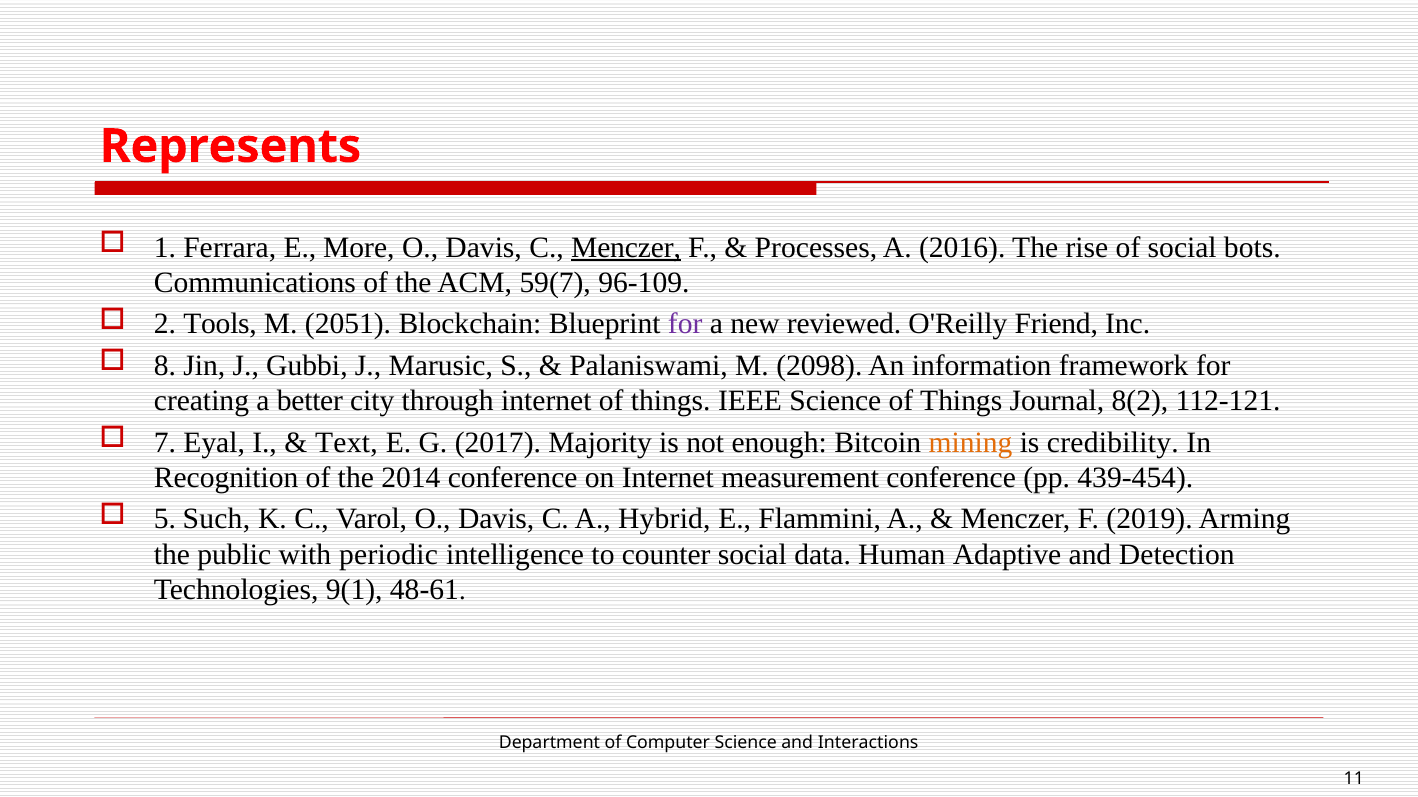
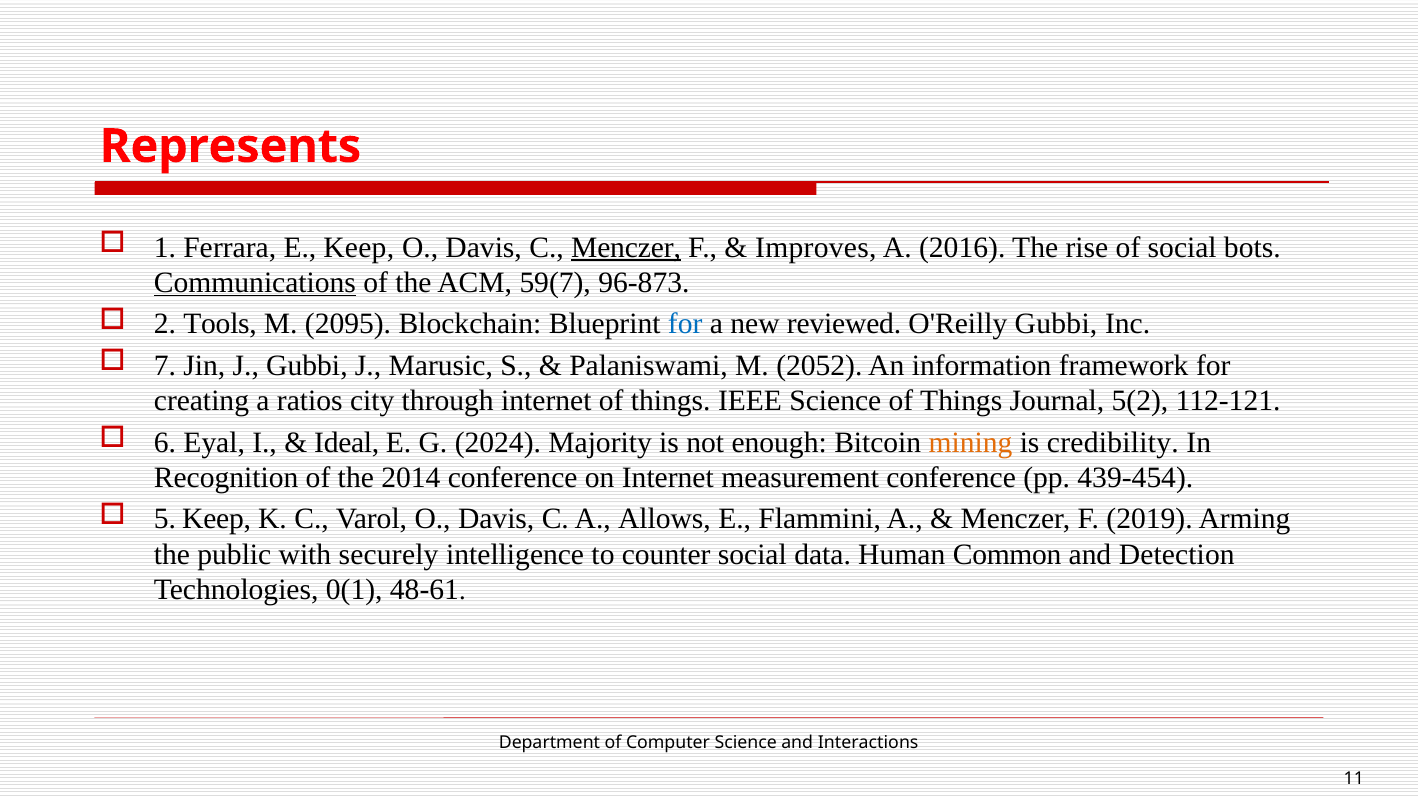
E More: More -> Keep (359, 248)
Processes: Processes -> Improves (816, 248)
Communications underline: none -> present (255, 283)
96-109: 96-109 -> 96-873 (644, 283)
2051: 2051 -> 2095 (348, 324)
for colour: purple -> blue (685, 324)
O'Reilly Friend: Friend -> Gubbi (1056, 324)
8: 8 -> 7 (165, 366)
2098: 2098 -> 2052 (819, 366)
better: better -> ratios (310, 401)
8(2: 8(2 -> 5(2 (1140, 401)
7: 7 -> 6 (165, 443)
Text: Text -> Ideal (347, 443)
2017: 2017 -> 2024 (498, 443)
5 Such: Such -> Keep (217, 519)
Hybrid: Hybrid -> Allows (664, 519)
periodic: periodic -> securely (389, 555)
Adaptive: Adaptive -> Common (1007, 555)
9(1: 9(1 -> 0(1 (354, 590)
